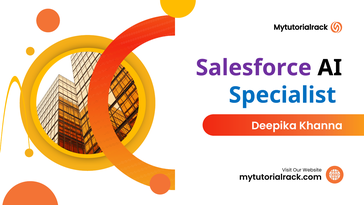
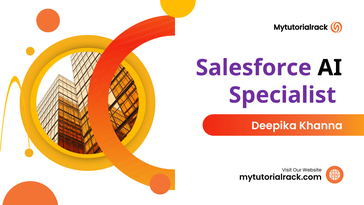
Specialist colour: blue -> purple (282, 95)
